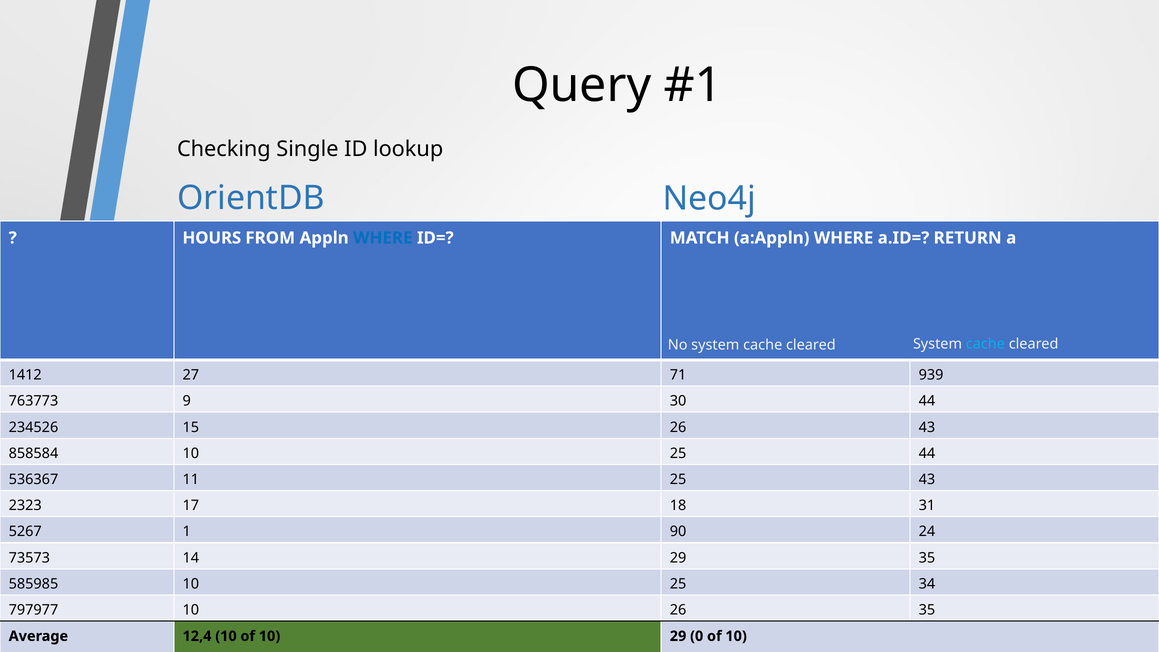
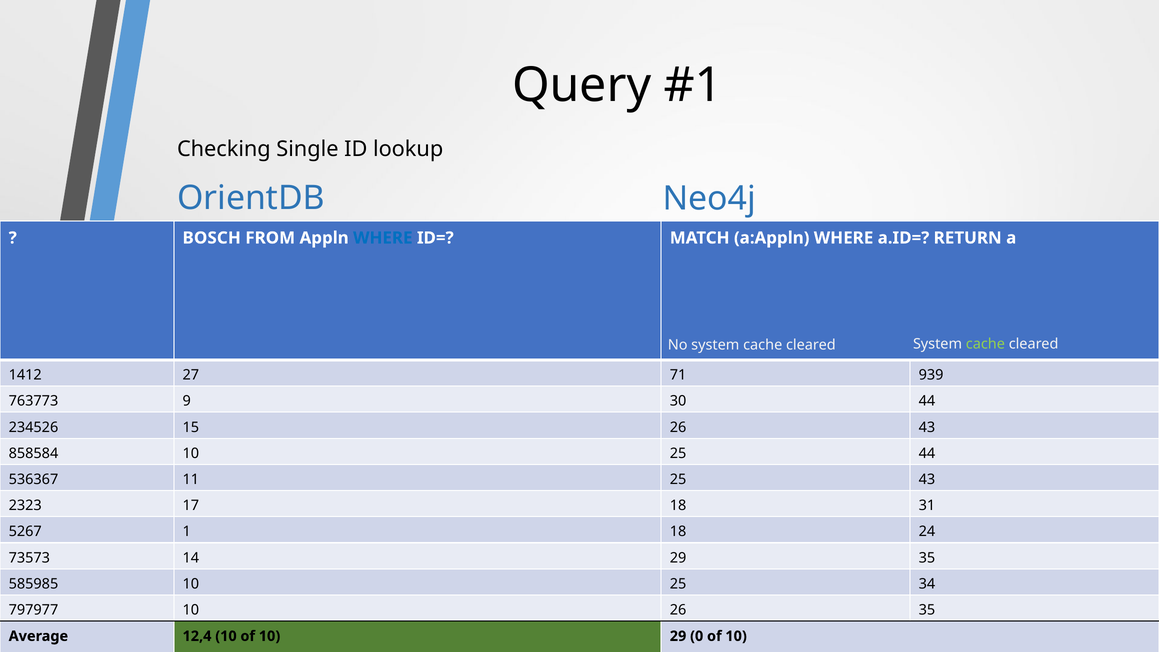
HOURS: HOURS -> BOSCH (212, 238)
cache colour: light blue -> light green (985, 344)
1 90: 90 -> 18 (678, 532)
